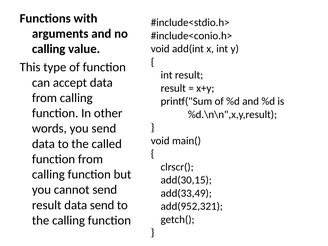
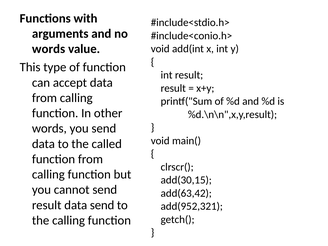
calling: calling -> words (49, 49)
add(33,49: add(33,49 -> add(63,42 (186, 193)
